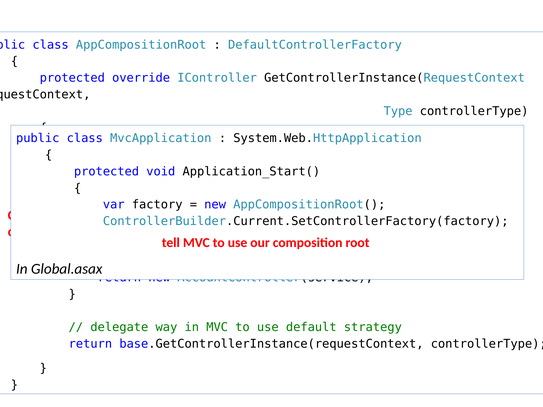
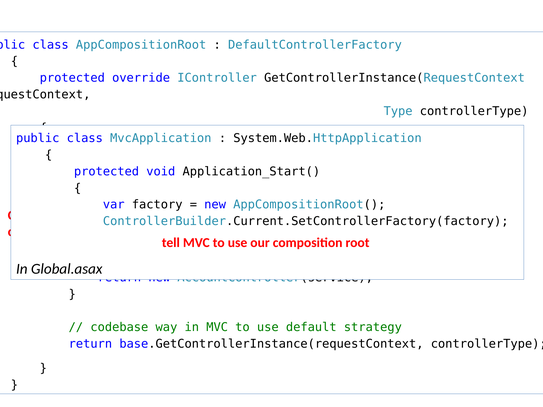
delegate: delegate -> codebase (119, 328)
